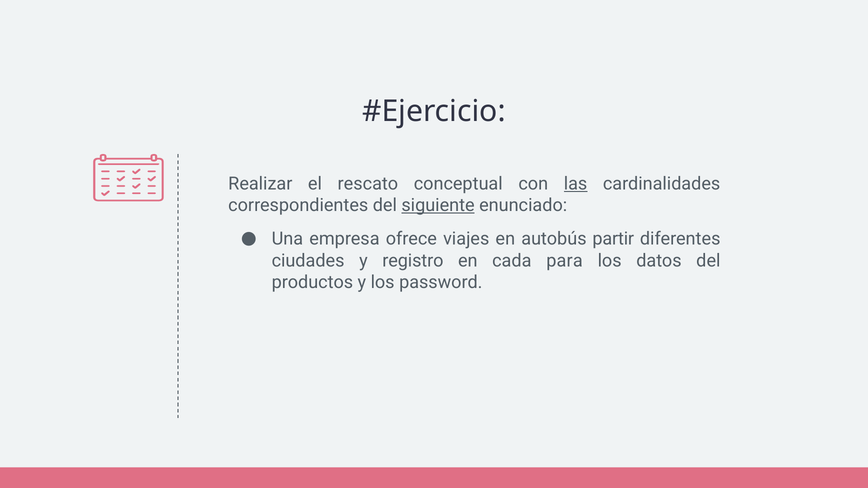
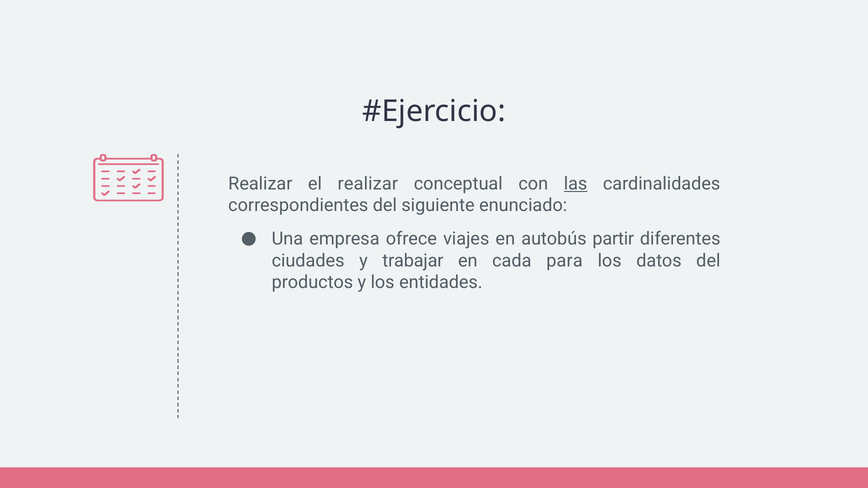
el rescato: rescato -> realizar (368, 184)
siguiente underline: present -> none (438, 205)
registro: registro -> trabajar (413, 261)
password: password -> entidades (441, 283)
